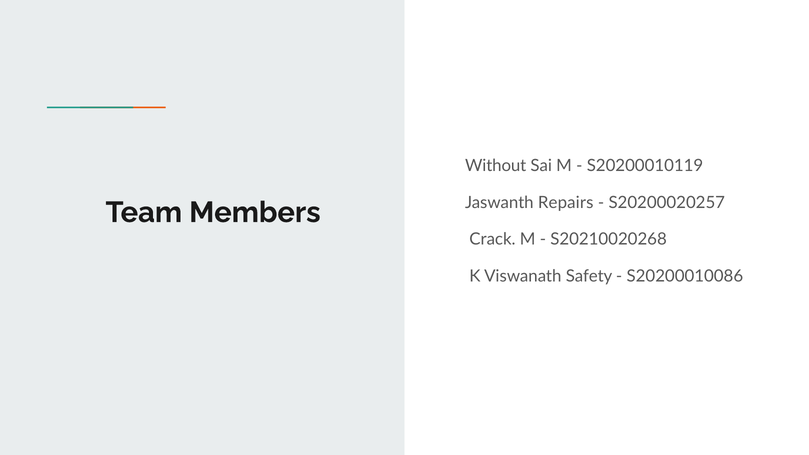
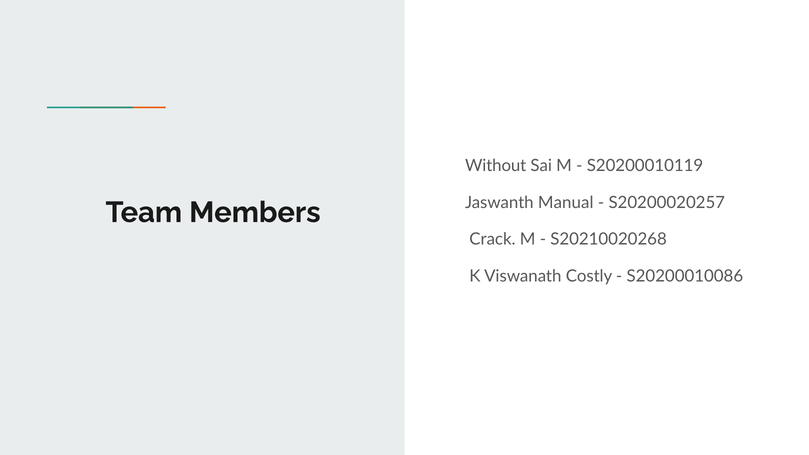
Repairs: Repairs -> Manual (566, 203)
Safety: Safety -> Costly (589, 276)
